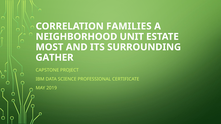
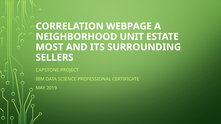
FAMILIES: FAMILIES -> WEBPAGE (129, 26)
GATHER: GATHER -> SELLERS (55, 58)
